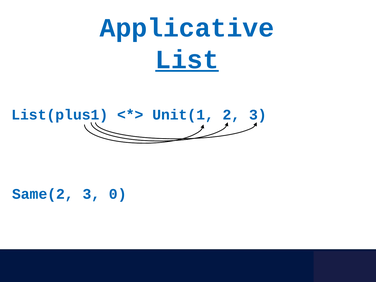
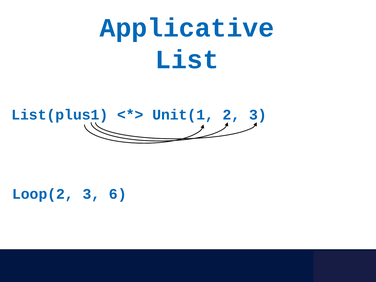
List underline: present -> none (187, 60)
Same(2: Same(2 -> Loop(2 (43, 194)
0: 0 -> 6 (118, 194)
